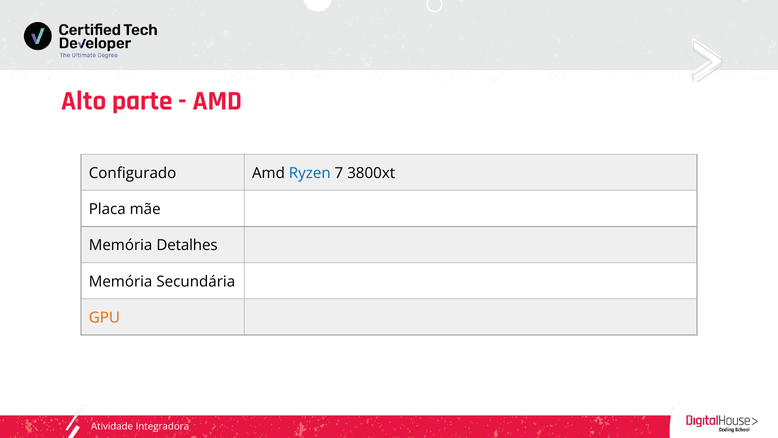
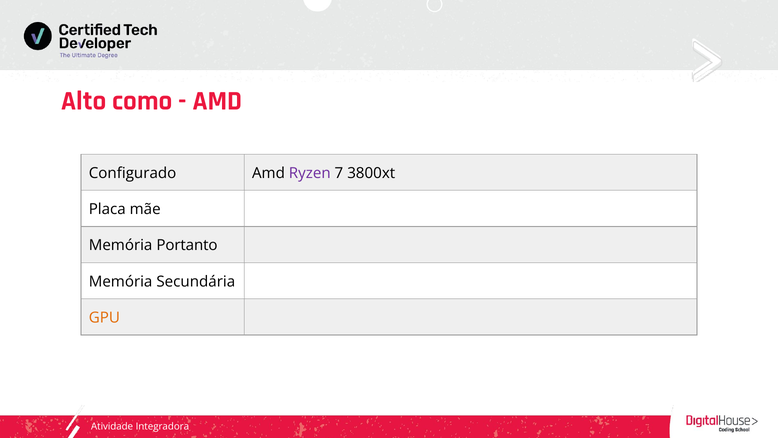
parte: parte -> como (142, 101)
Ryzen colour: blue -> purple (310, 173)
Detalhes: Detalhes -> Portanto (187, 245)
